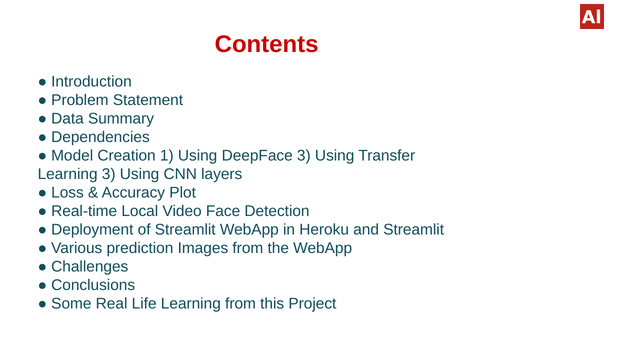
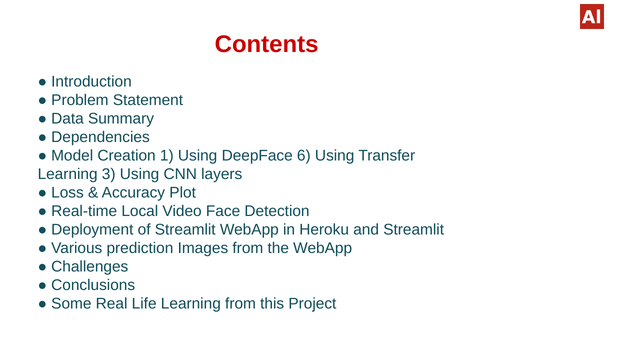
DeepFace 3: 3 -> 6 (304, 156)
